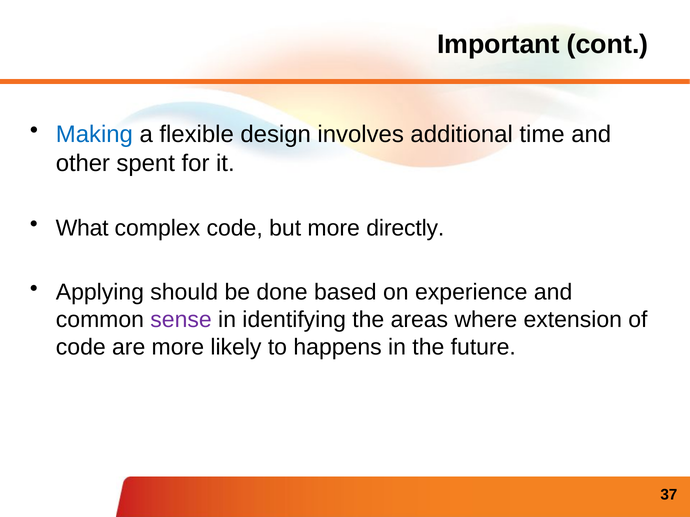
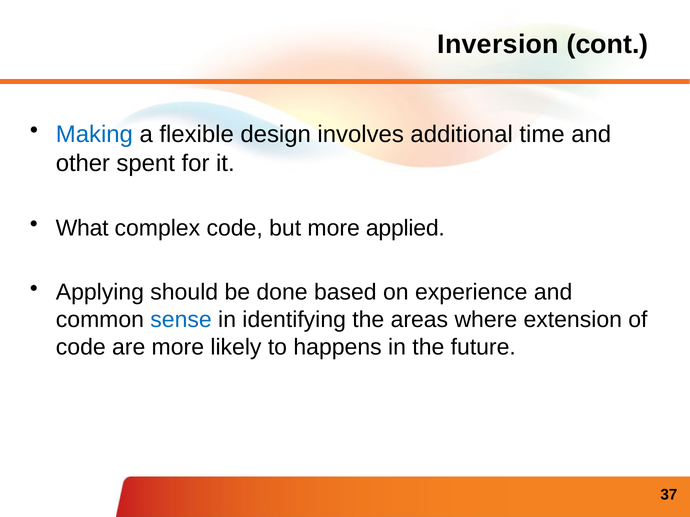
Important: Important -> Inversion (498, 45)
directly: directly -> applied (405, 228)
sense colour: purple -> blue (181, 320)
